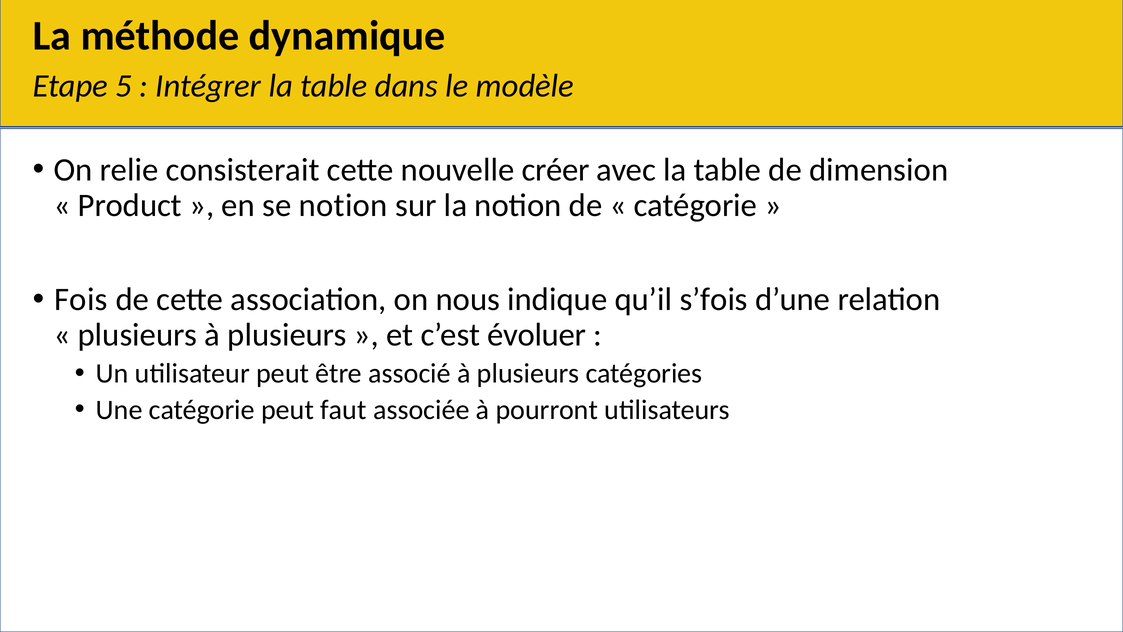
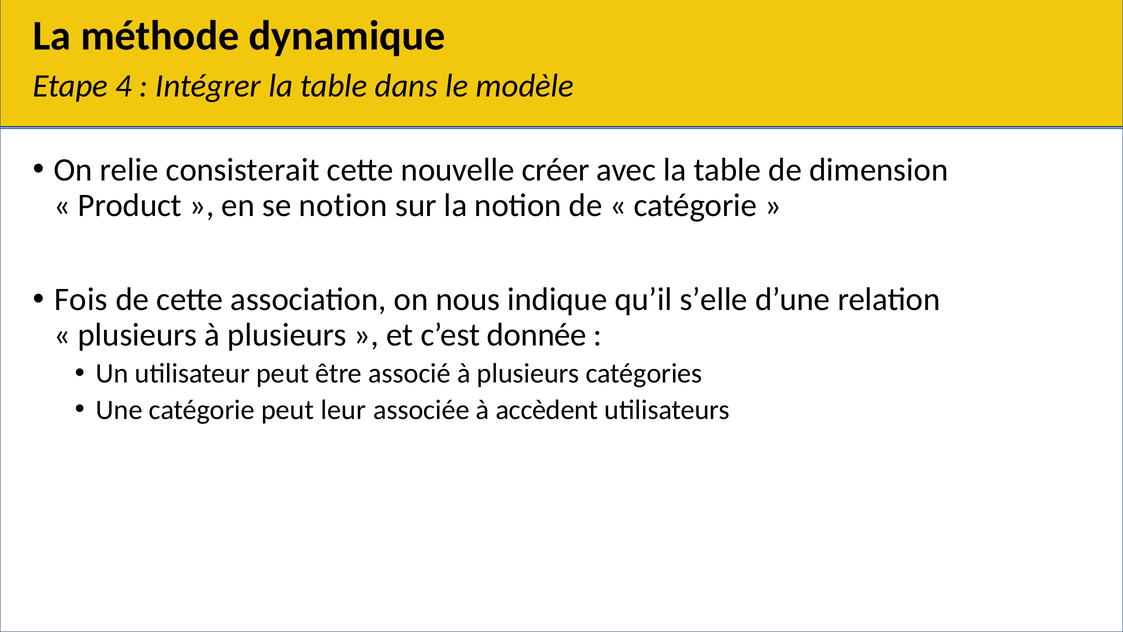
5: 5 -> 4 (124, 86)
s’fois: s’fois -> s’elle (714, 299)
évoluer: évoluer -> donnée (537, 335)
faut: faut -> leur (343, 410)
pourront: pourront -> accèdent (547, 410)
